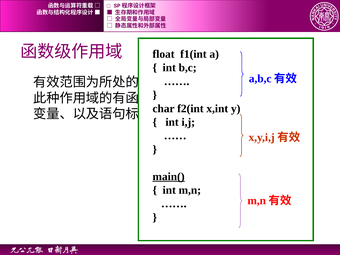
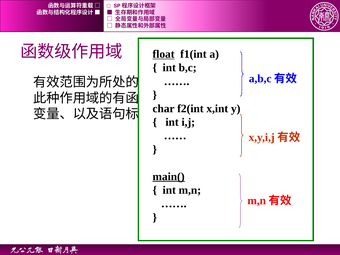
float underline: none -> present (164, 54)
